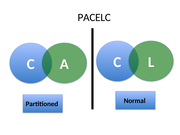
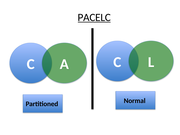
PACELC underline: none -> present (94, 17)
